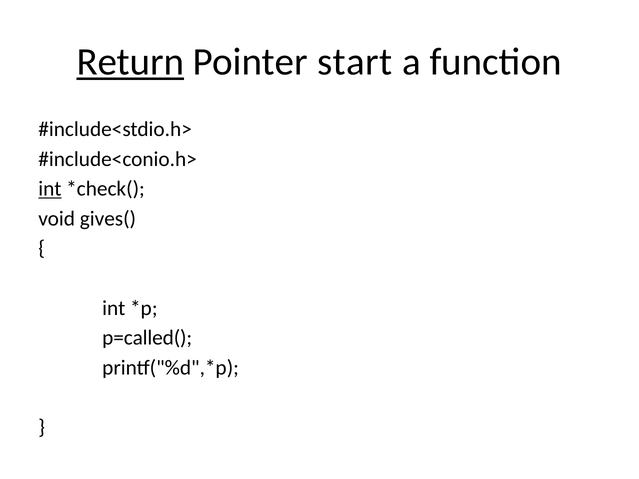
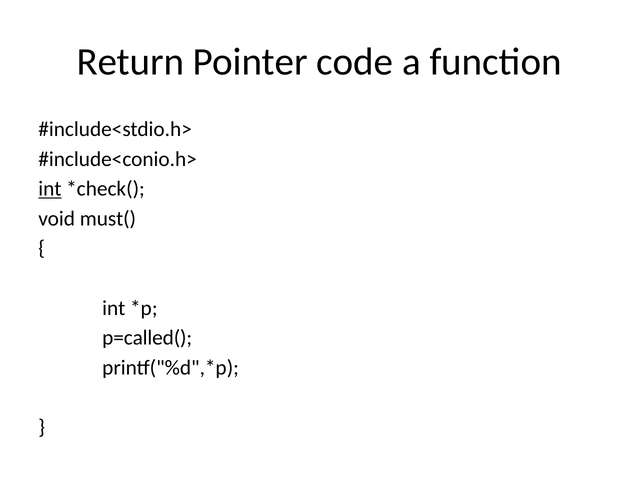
Return underline: present -> none (130, 62)
start: start -> code (355, 62)
gives(: gives( -> must( (108, 219)
